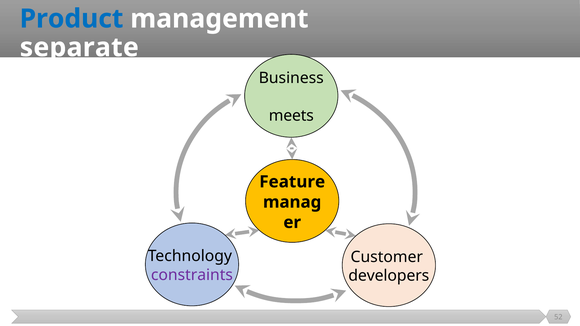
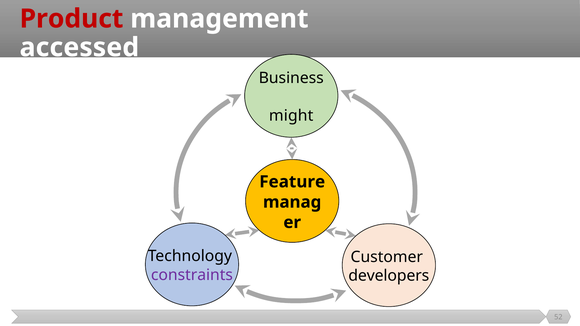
Product colour: blue -> red (72, 19)
separate: separate -> accessed (79, 47)
meets: meets -> might (291, 116)
